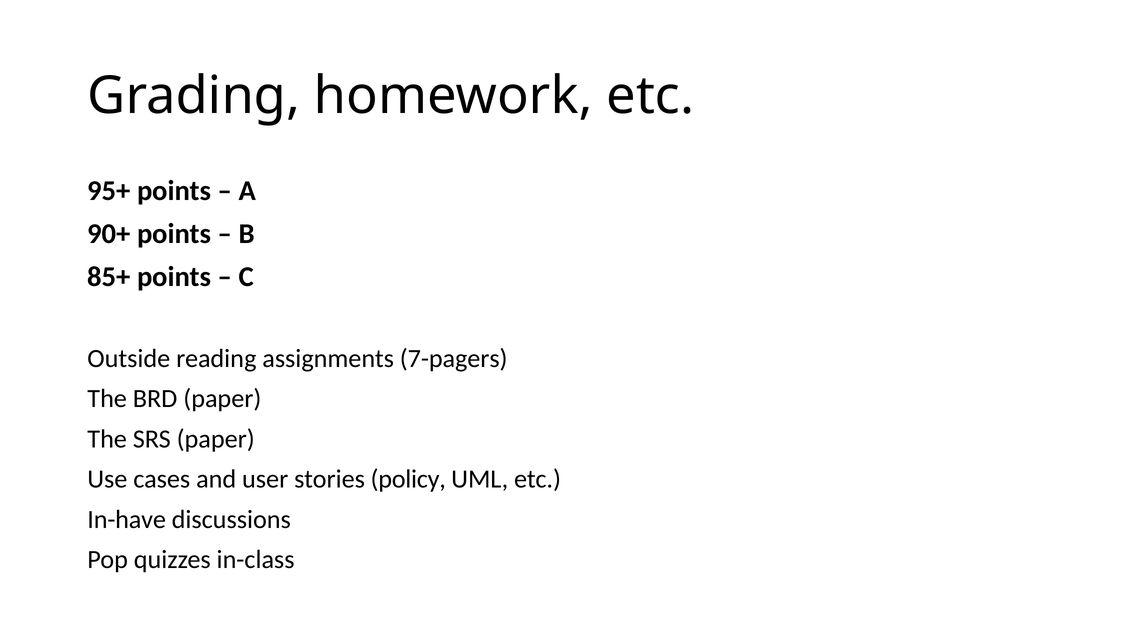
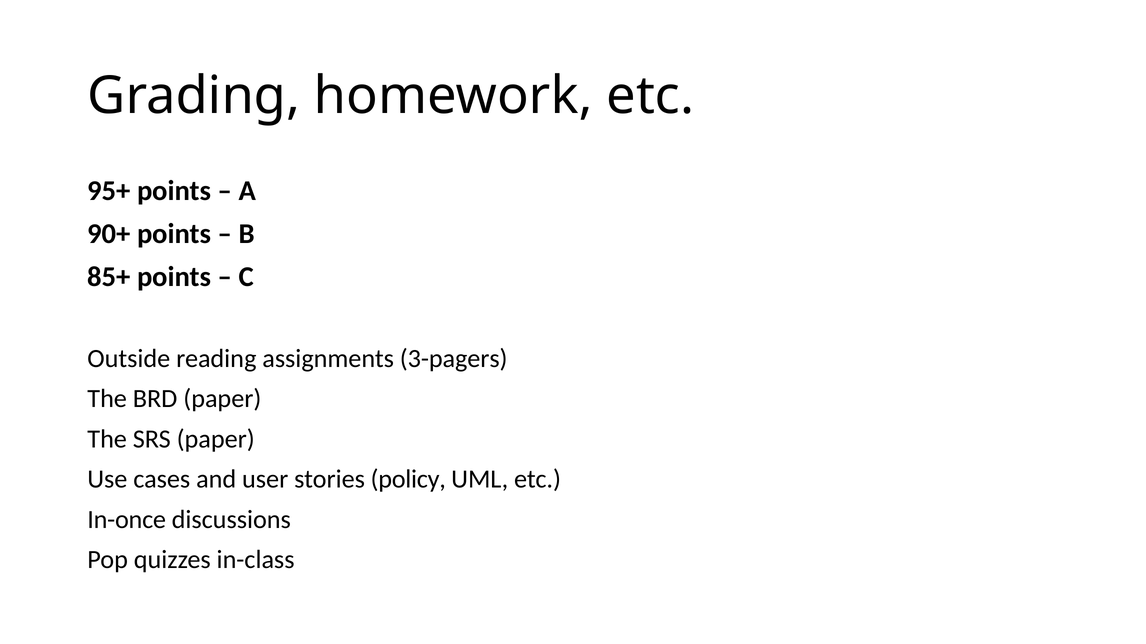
7-pagers: 7-pagers -> 3-pagers (454, 359)
In-have: In-have -> In-once (127, 520)
